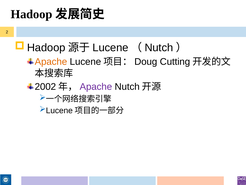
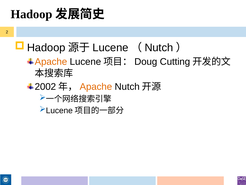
Apache colour: purple -> orange (96, 87)
